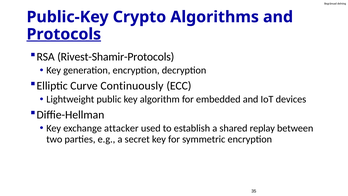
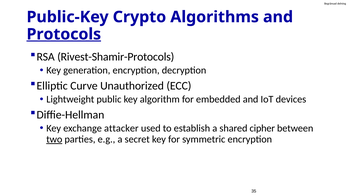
Continuously: Continuously -> Unauthorized (132, 86)
replay: replay -> cipher (262, 128)
two underline: none -> present (54, 139)
